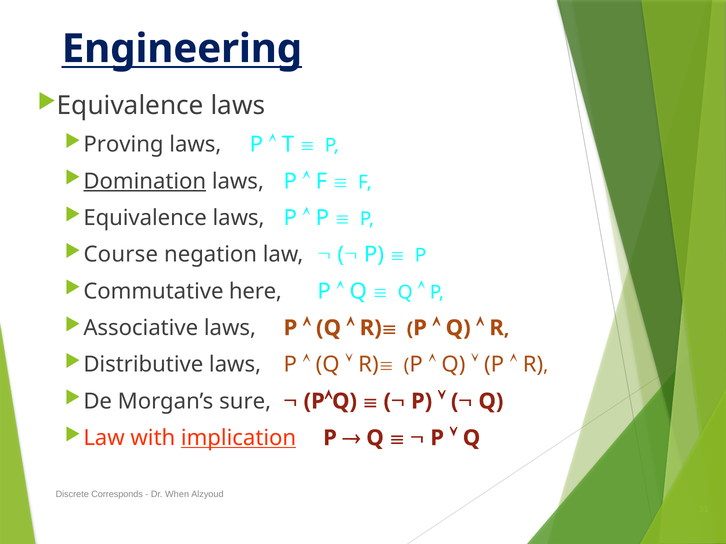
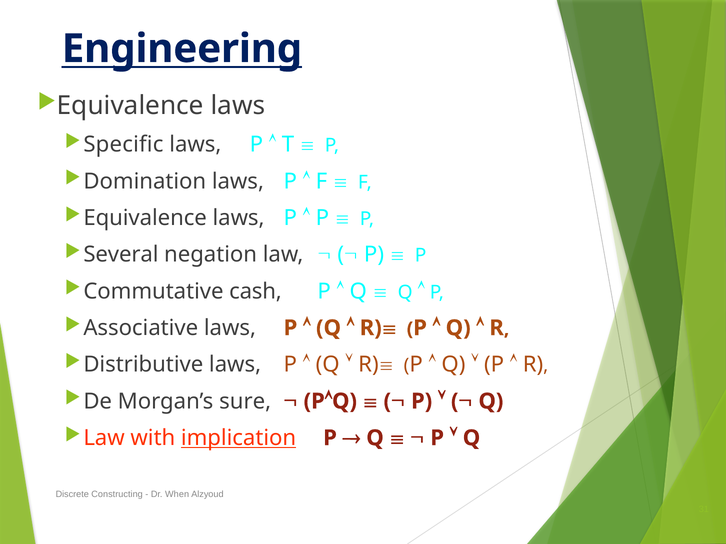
Proving: Proving -> Specific (123, 145)
Domination underline: present -> none (145, 181)
Course: Course -> Several (121, 255)
here: here -> cash (255, 292)
Corresponds: Corresponds -> Constructing (117, 495)
